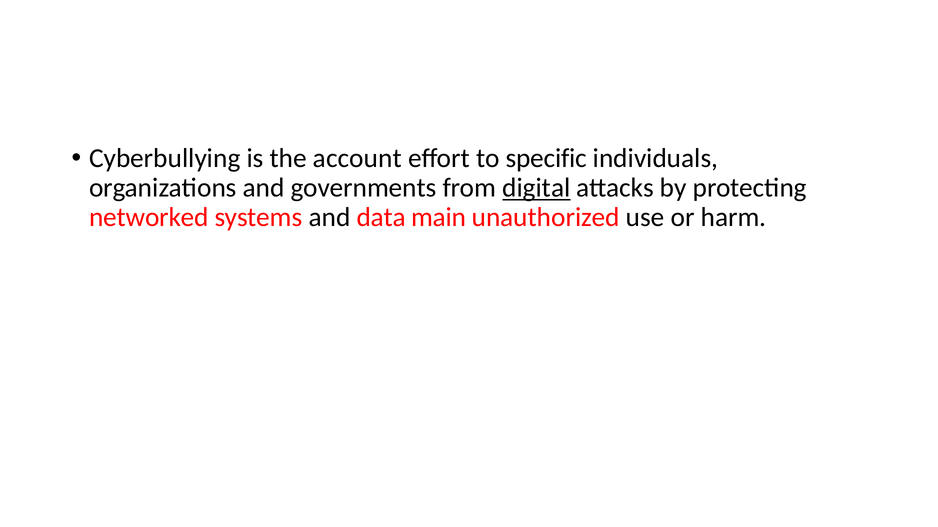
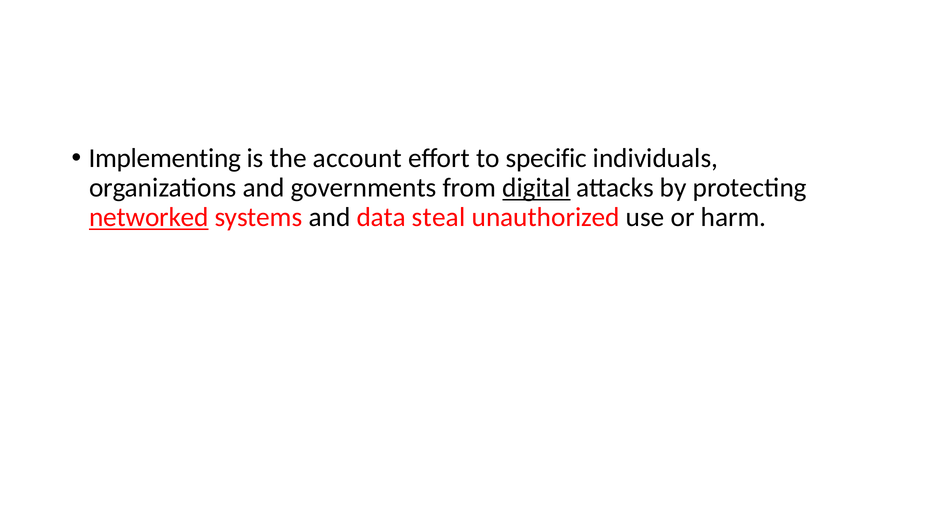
Cyberbullying: Cyberbullying -> Implementing (165, 159)
networked underline: none -> present (149, 218)
main: main -> steal (439, 218)
